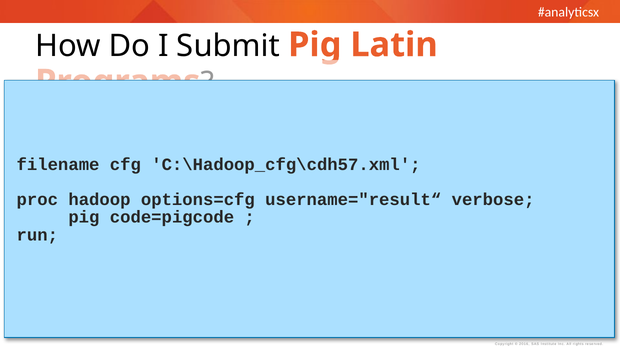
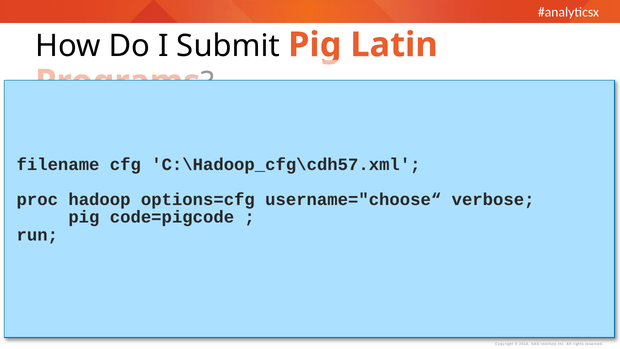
username="result“: username="result“ -> username="choose“ (353, 200)
